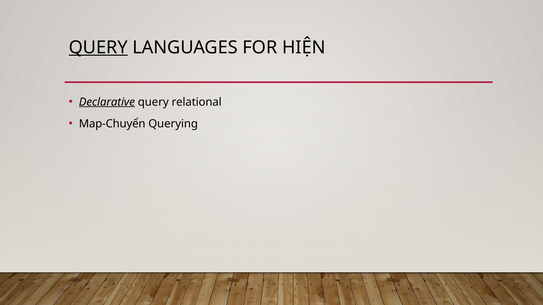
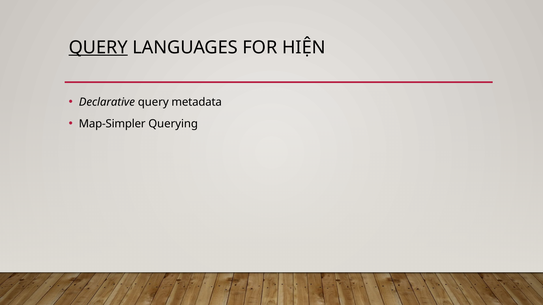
Declarative underline: present -> none (107, 102)
relational: relational -> metadata (197, 102)
Map-Chuyển: Map-Chuyển -> Map-Simpler (112, 124)
